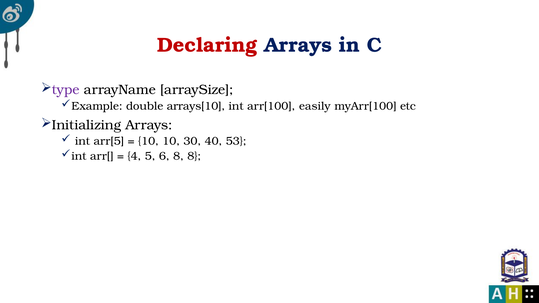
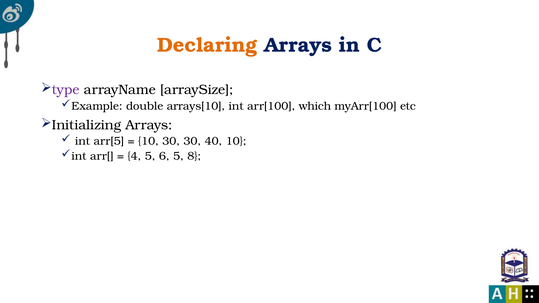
Declaring colour: red -> orange (207, 45)
easily: easily -> which (315, 106)
10 10: 10 -> 30 (171, 141)
40 53: 53 -> 10 (236, 141)
6 8: 8 -> 5 (178, 156)
